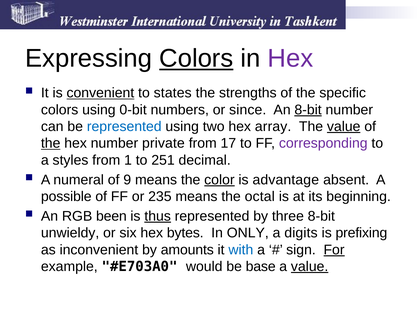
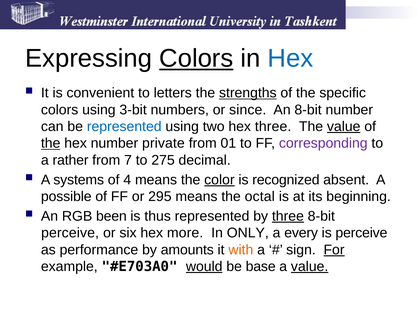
Hex colour: purple -> blue (290, 58)
convenient underline: present -> none (100, 93)
states: states -> letters (173, 93)
strengths underline: none -> present (248, 93)
0-bit: 0-bit -> 3-bit (133, 110)
8-bit underline: present -> none (308, 110)
hex array: array -> three (273, 127)
17: 17 -> 01 (228, 143)
styles: styles -> rather (71, 160)
1: 1 -> 7 (128, 160)
251: 251 -> 275 (163, 160)
numeral: numeral -> systems (79, 180)
9: 9 -> 4 (127, 180)
advantage: advantage -> recognized (286, 180)
235: 235 -> 295 (160, 197)
thus underline: present -> none (158, 216)
three underline: none -> present (288, 216)
unwieldy: unwieldy -> perceive (70, 233)
bytes: bytes -> more (185, 233)
digits: digits -> every (301, 233)
is prefixing: prefixing -> perceive (361, 233)
inconvenient: inconvenient -> performance (99, 250)
with colour: blue -> orange (241, 250)
would underline: none -> present (204, 267)
